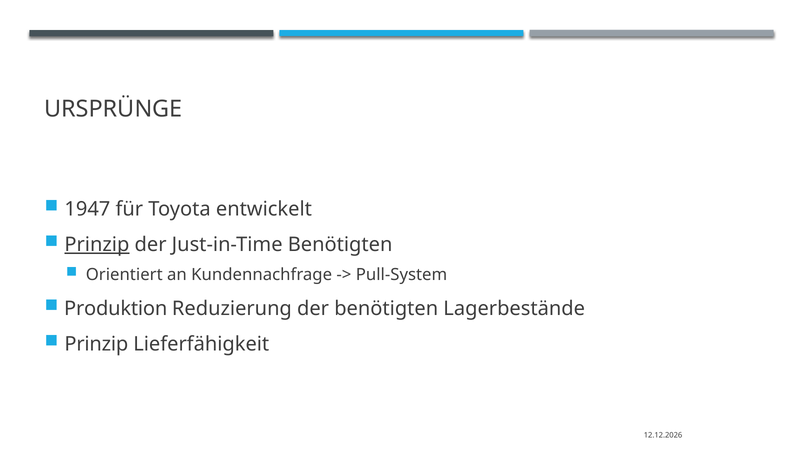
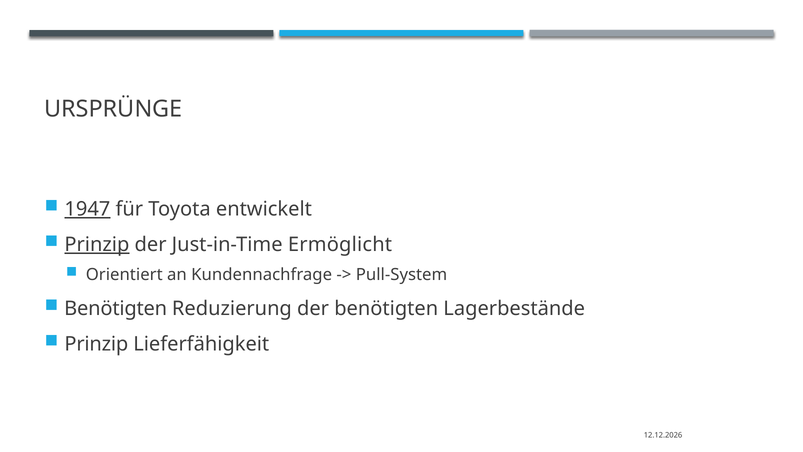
1947 underline: none -> present (87, 209)
Just-in-Time Benötigten: Benötigten -> Ermöglicht (340, 244)
Produktion: Produktion -> Benötigten (116, 308)
